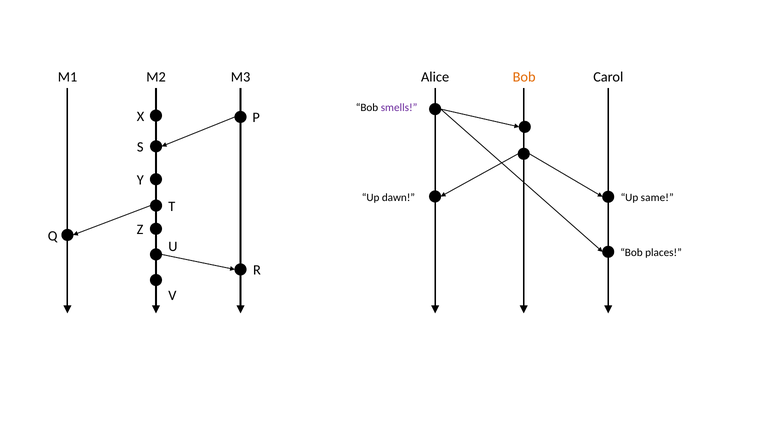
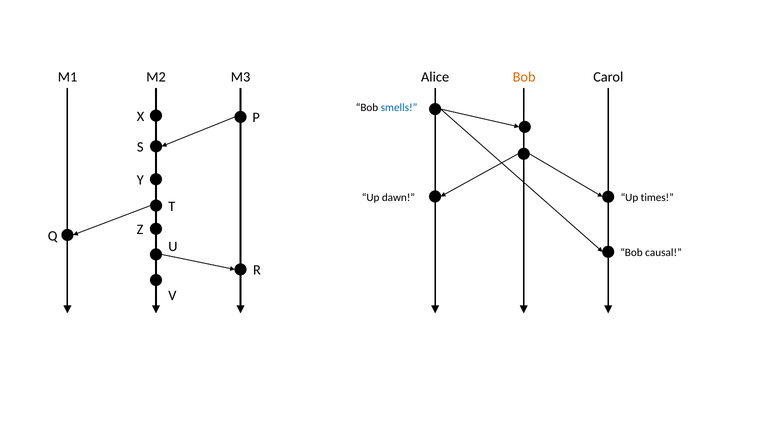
smells colour: purple -> blue (399, 108)
same: same -> times (657, 197)
places: places -> causal (664, 253)
